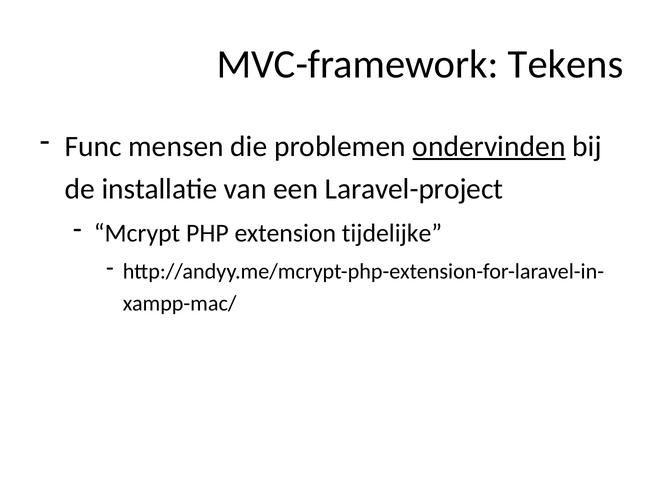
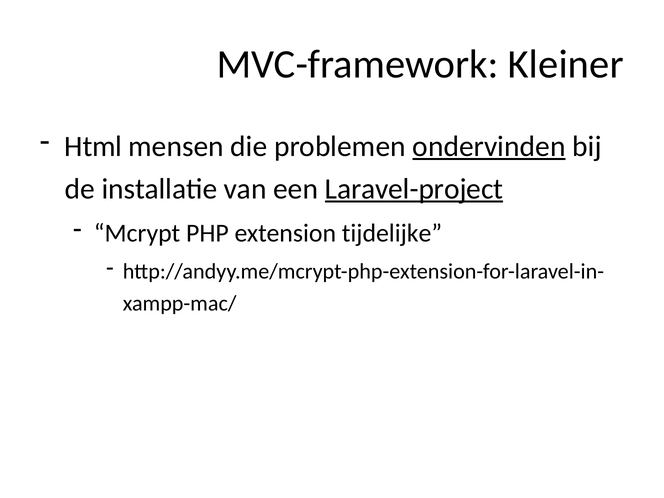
Tekens: Tekens -> Kleiner (566, 64)
Func: Func -> Html (93, 146)
Laravel-project underline: none -> present (414, 189)
